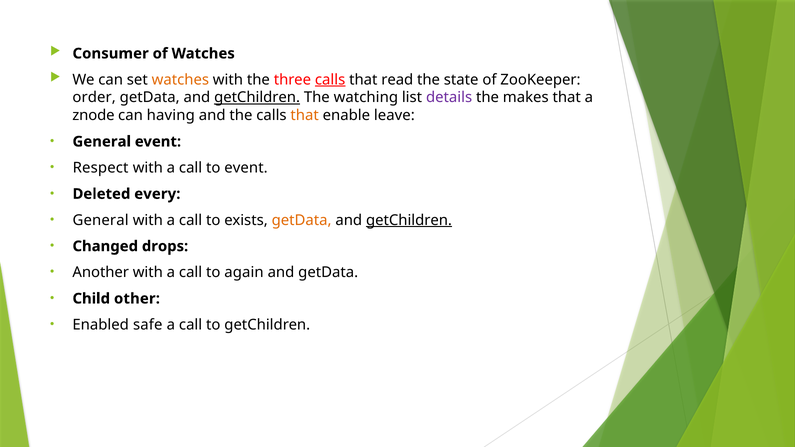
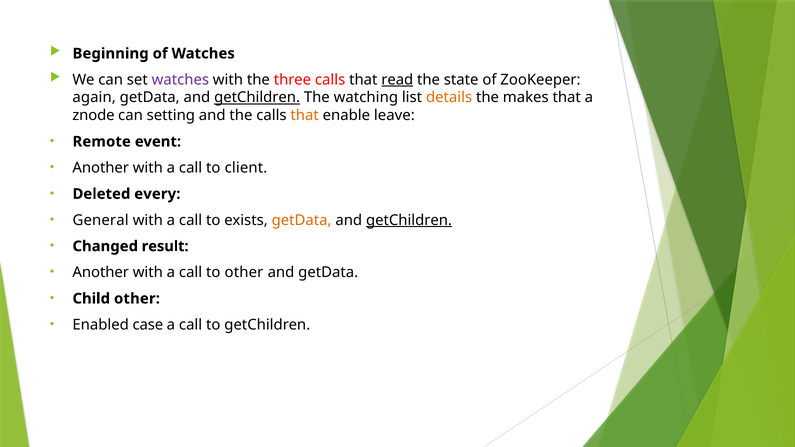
Consumer: Consumer -> Beginning (111, 54)
watches colour: orange -> purple (180, 80)
calls underline: present -> none (330, 80)
read underline: none -> present (397, 80)
order: order -> again (94, 98)
details colour: purple -> orange (449, 98)
having: having -> setting (171, 116)
General: General -> Remote (102, 142)
Respect: Respect -> Another (101, 168)
to event: event -> client (246, 168)
drops: drops -> result (165, 246)
to again: again -> other (244, 273)
safe: safe -> case (148, 325)
